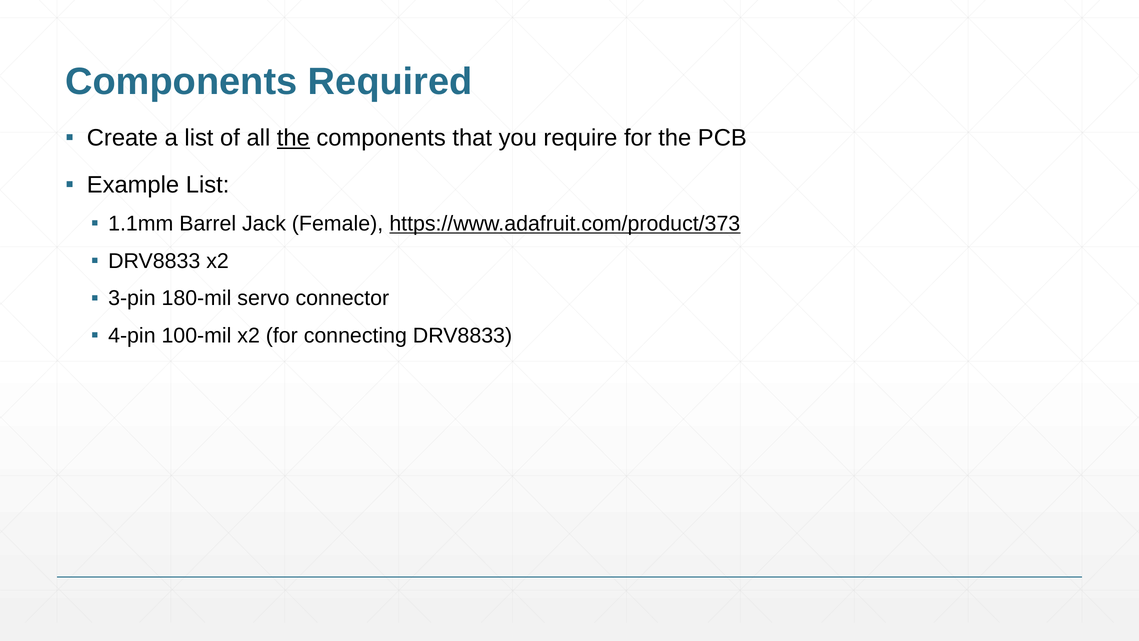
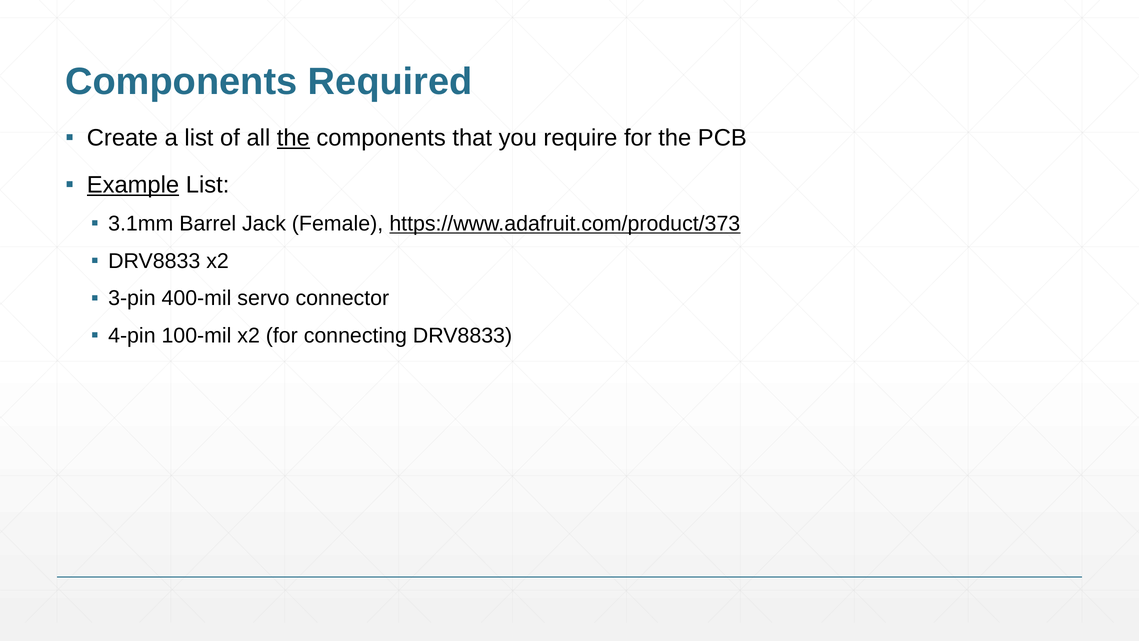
Example underline: none -> present (133, 185)
1.1mm: 1.1mm -> 3.1mm (141, 224)
180-mil: 180-mil -> 400-mil (196, 298)
